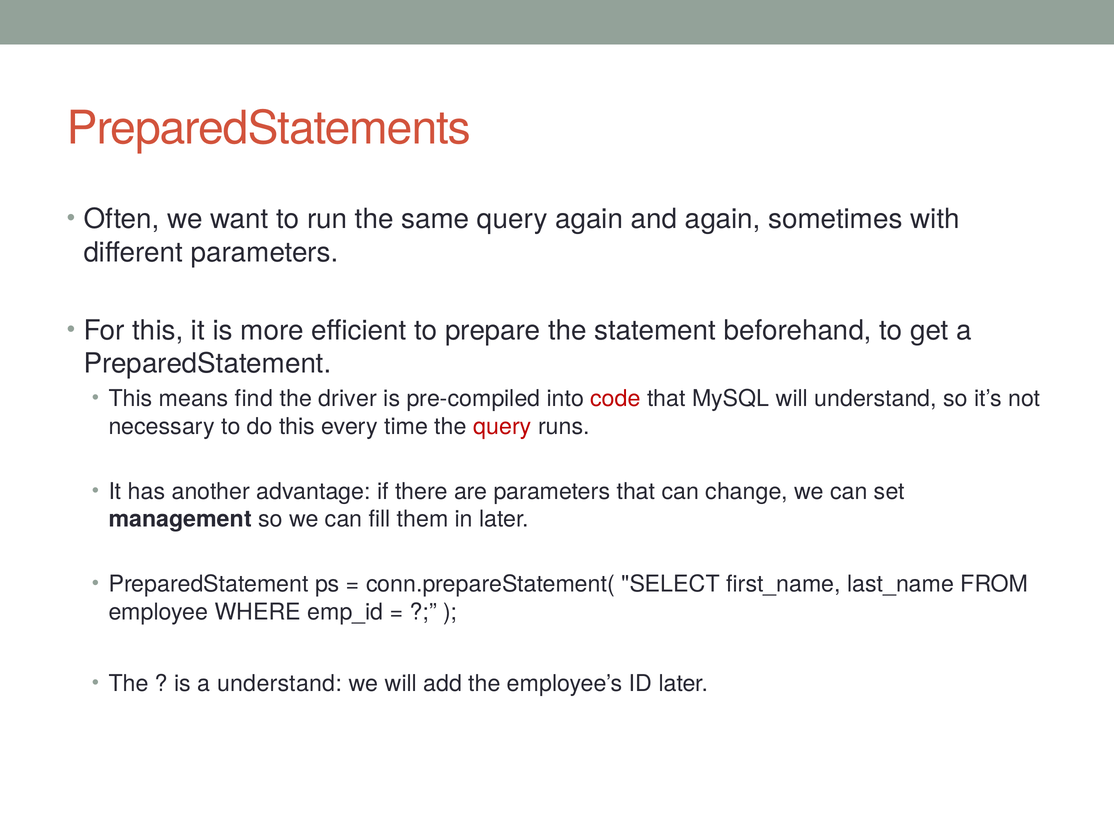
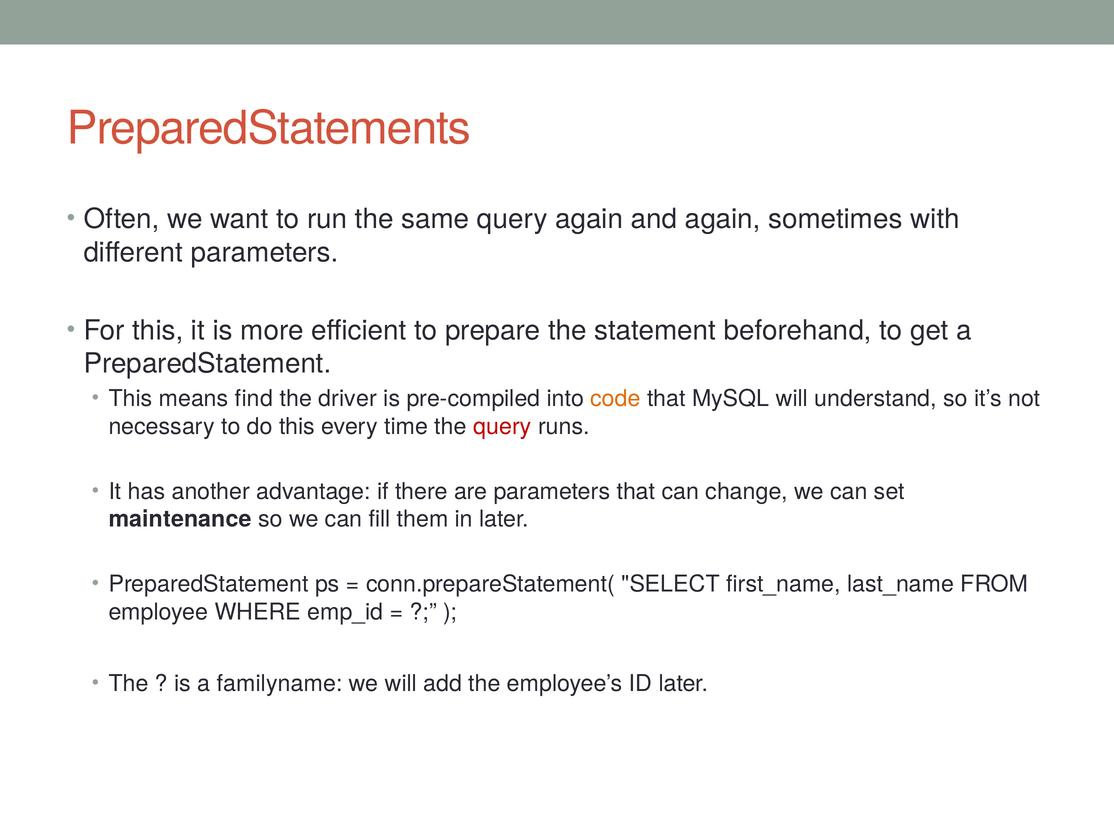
code colour: red -> orange (615, 399)
management: management -> maintenance (180, 520)
a understand: understand -> familyname (280, 684)
